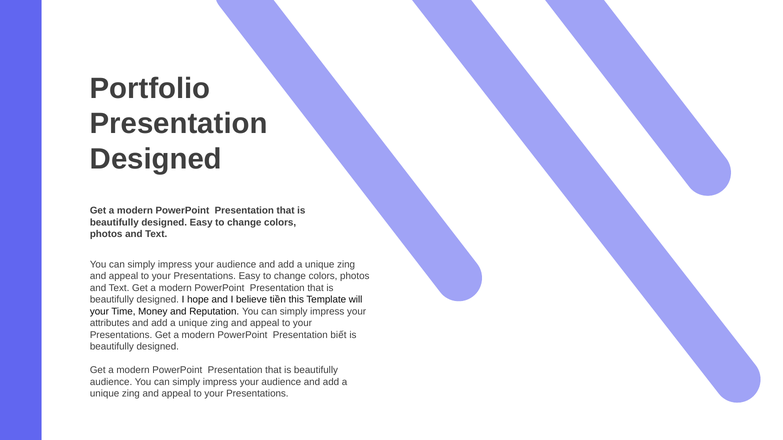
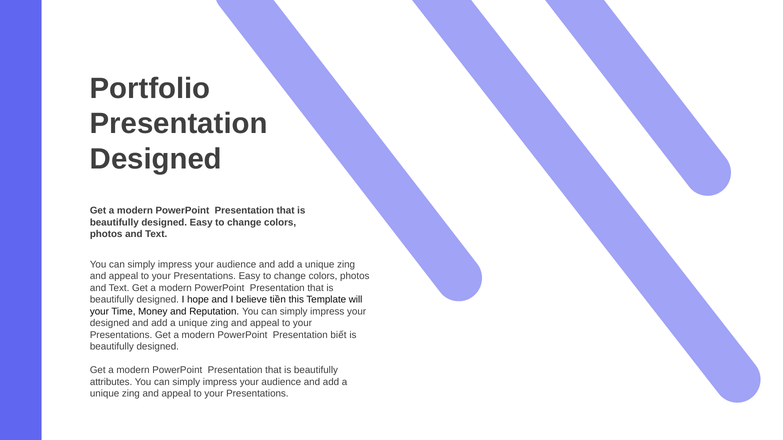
attributes: attributes -> designed (110, 323)
audience: audience -> attributes (111, 382)
